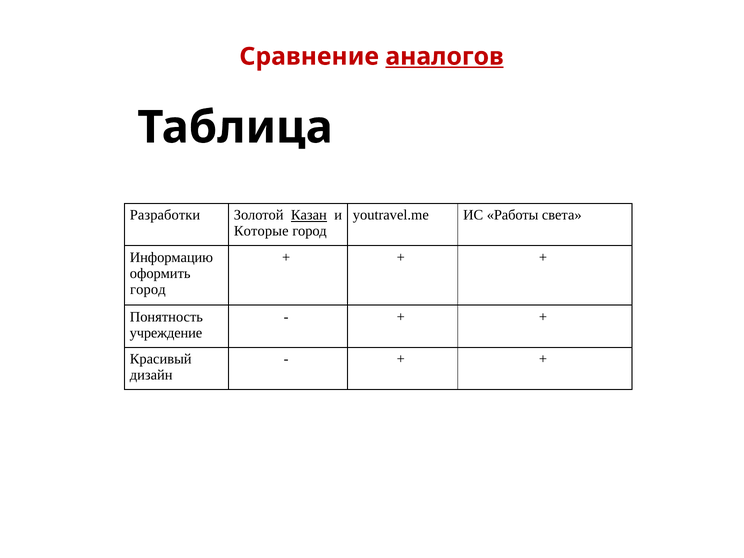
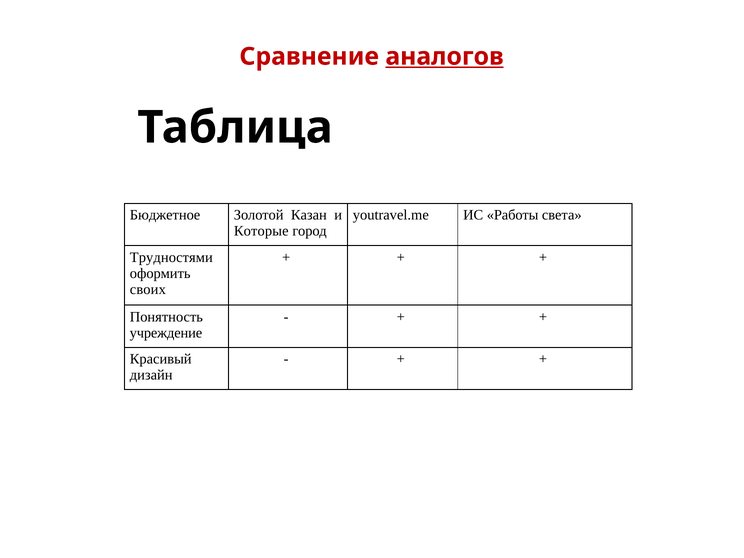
Разработки: Разработки -> Бюджетное (165, 215)
Казан underline: present -> none (309, 215)
Информацию: Информацию -> Трудностями (171, 257)
город: город -> своих (148, 289)
